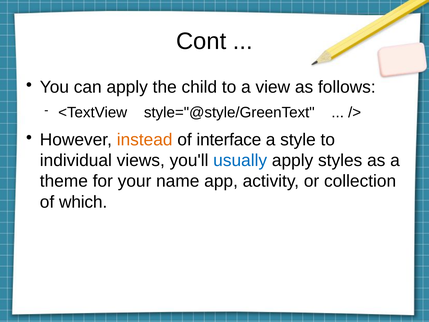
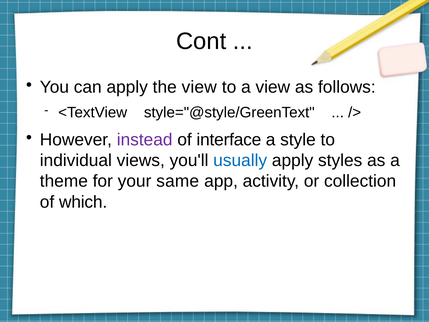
the child: child -> view (199, 87)
instead colour: orange -> purple (145, 140)
name: name -> same (178, 181)
